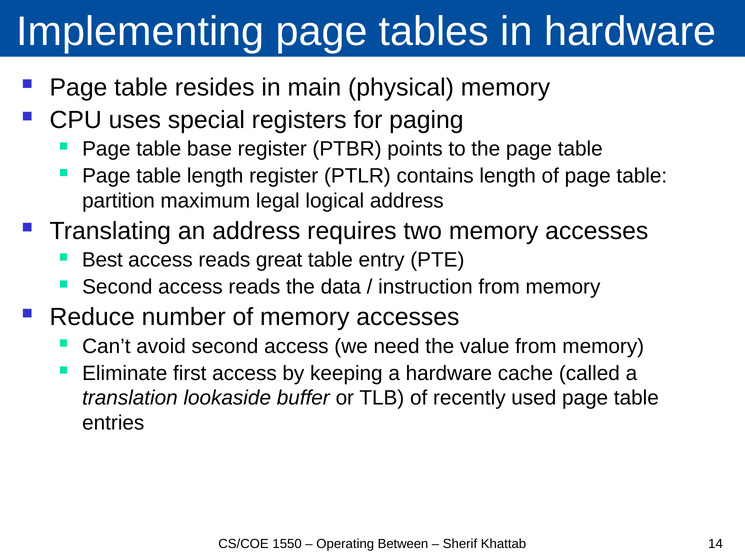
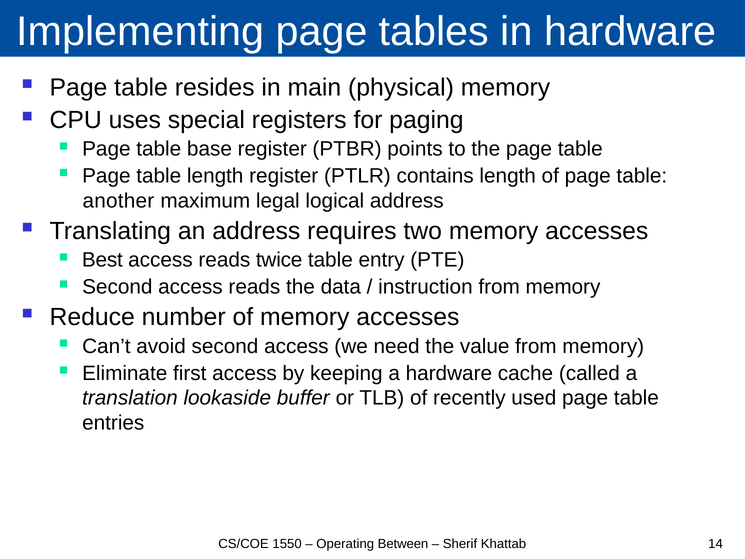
partition: partition -> another (118, 201)
great: great -> twice (279, 260)
